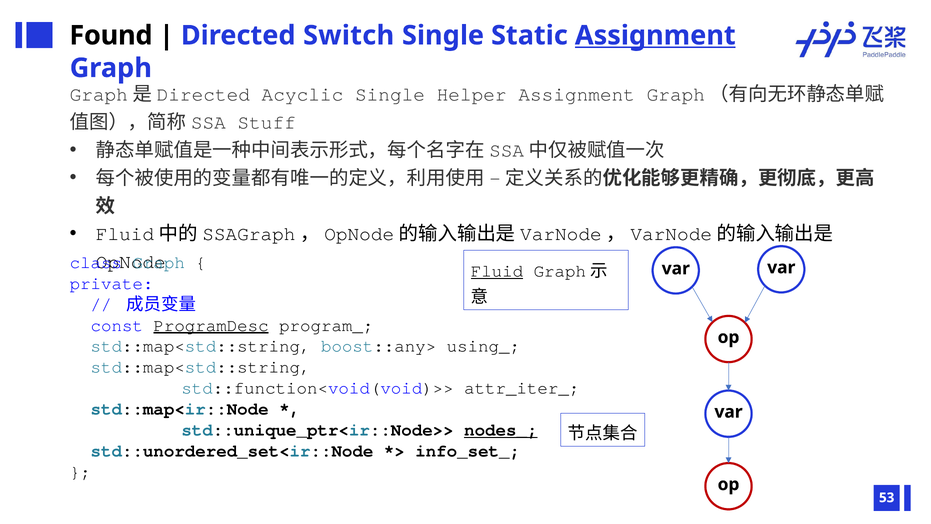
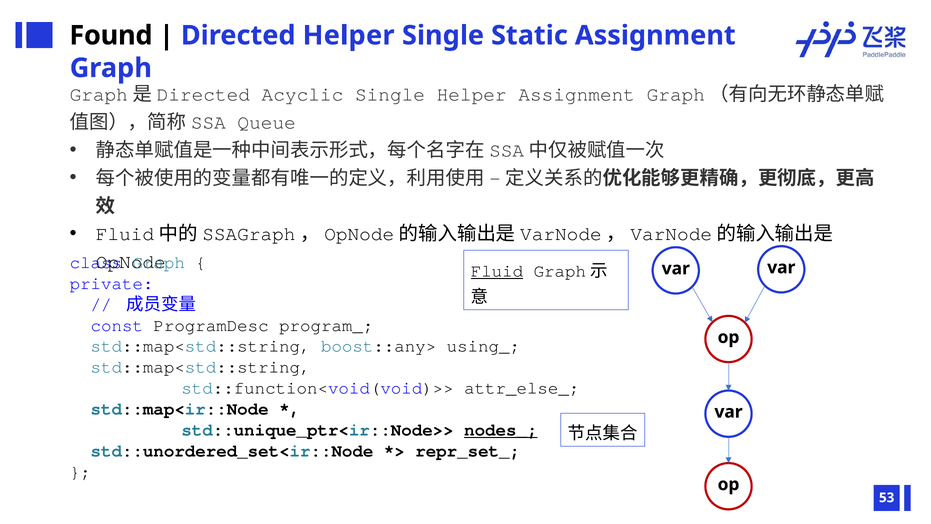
Directed Switch: Switch -> Helper (349, 35)
Assignment underline: present -> none (655, 35)
Stuff: Stuff -> Queue (267, 122)
ProgramDesc underline: present -> none (211, 325)
attr_iter_: attr_iter_ -> attr_else_ (522, 388)
info_set_: info_set_ -> repr_set_ (468, 451)
